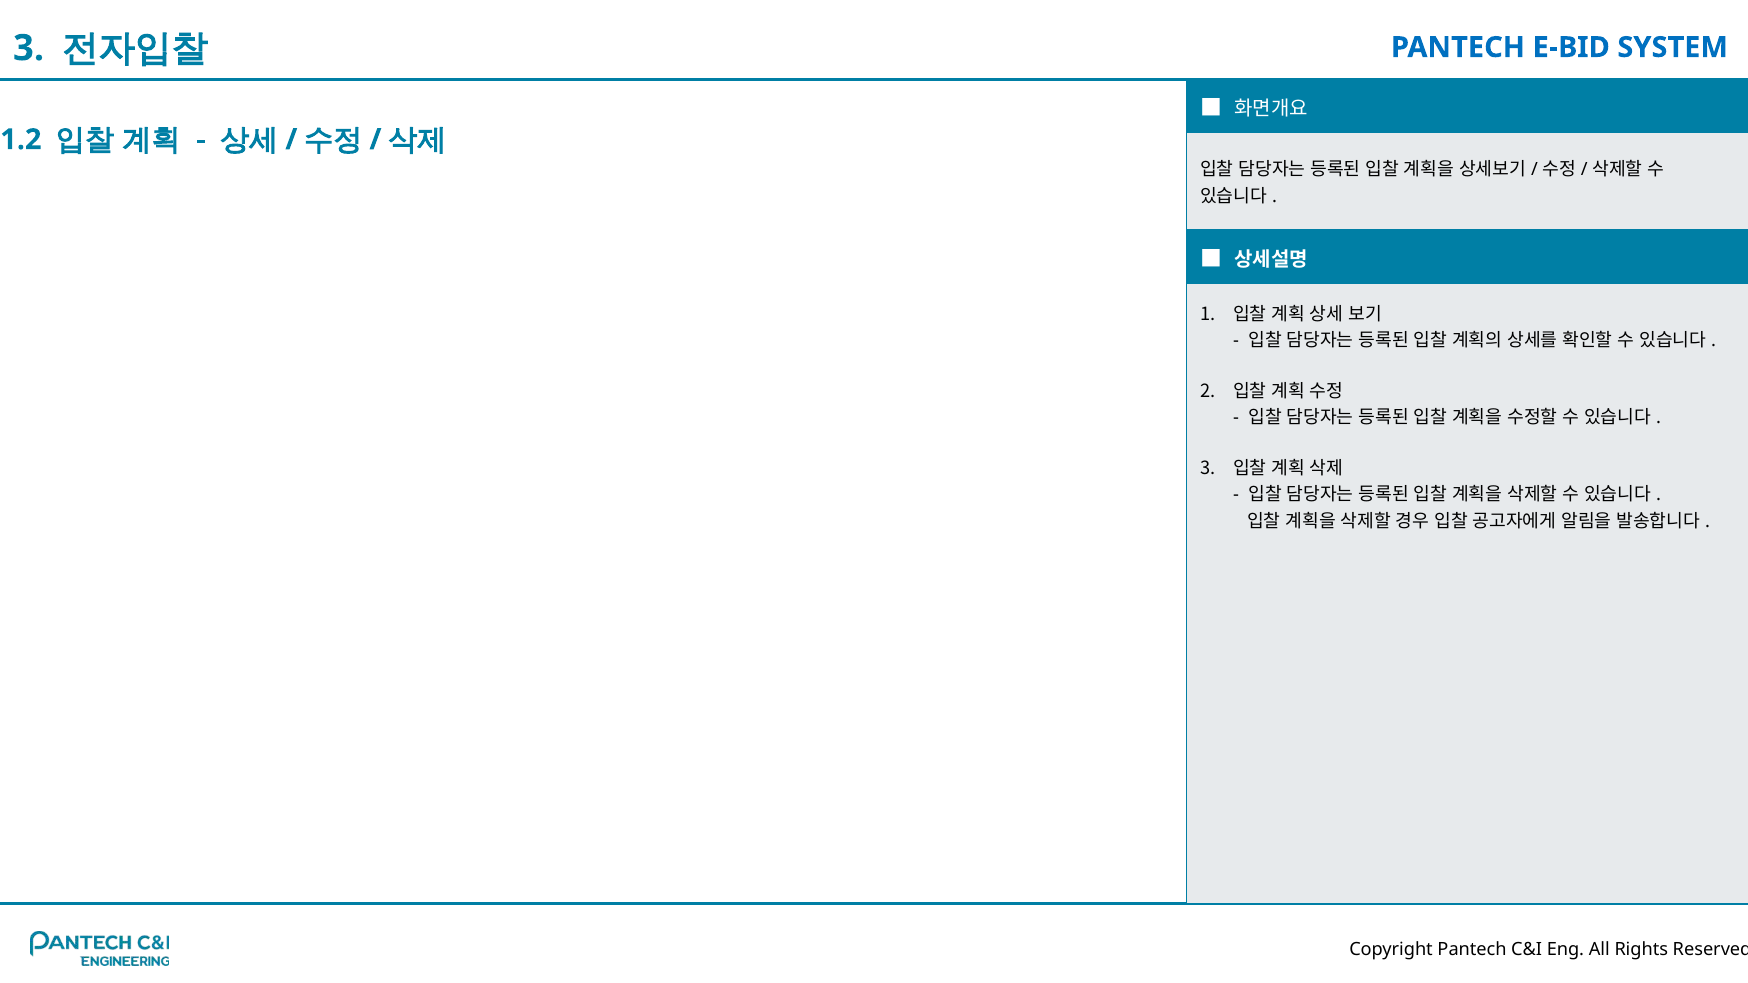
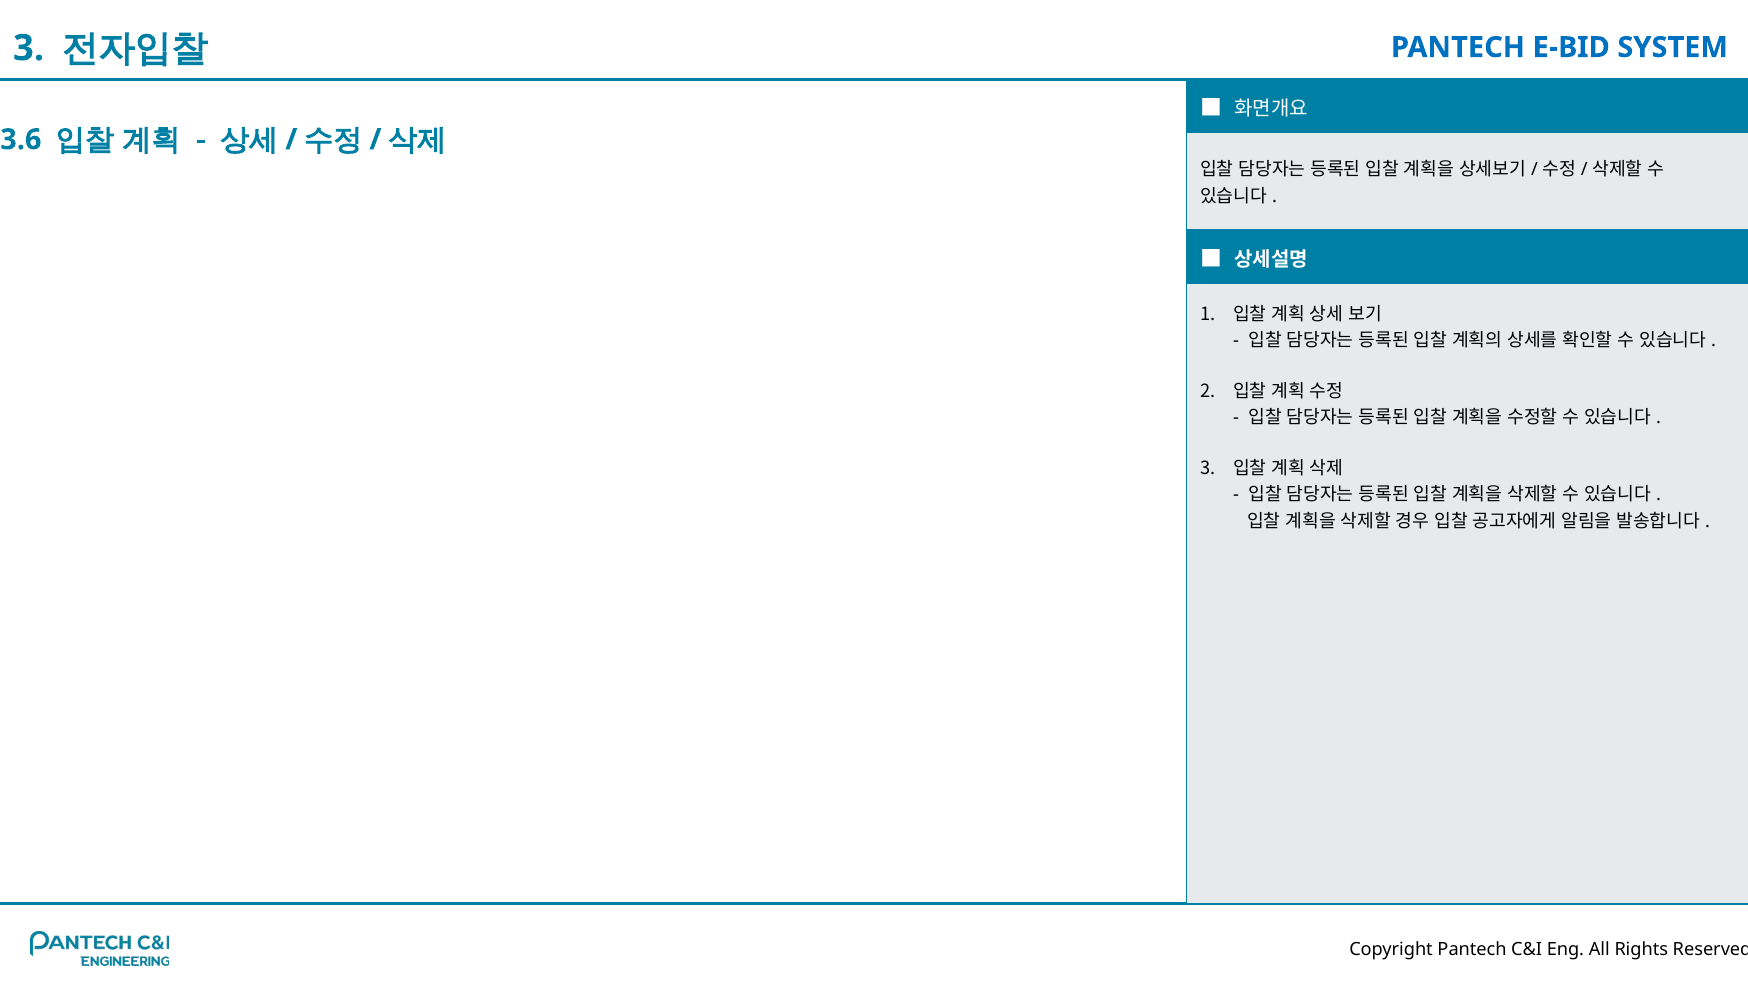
1.2: 1.2 -> 3.6 (21, 140)
